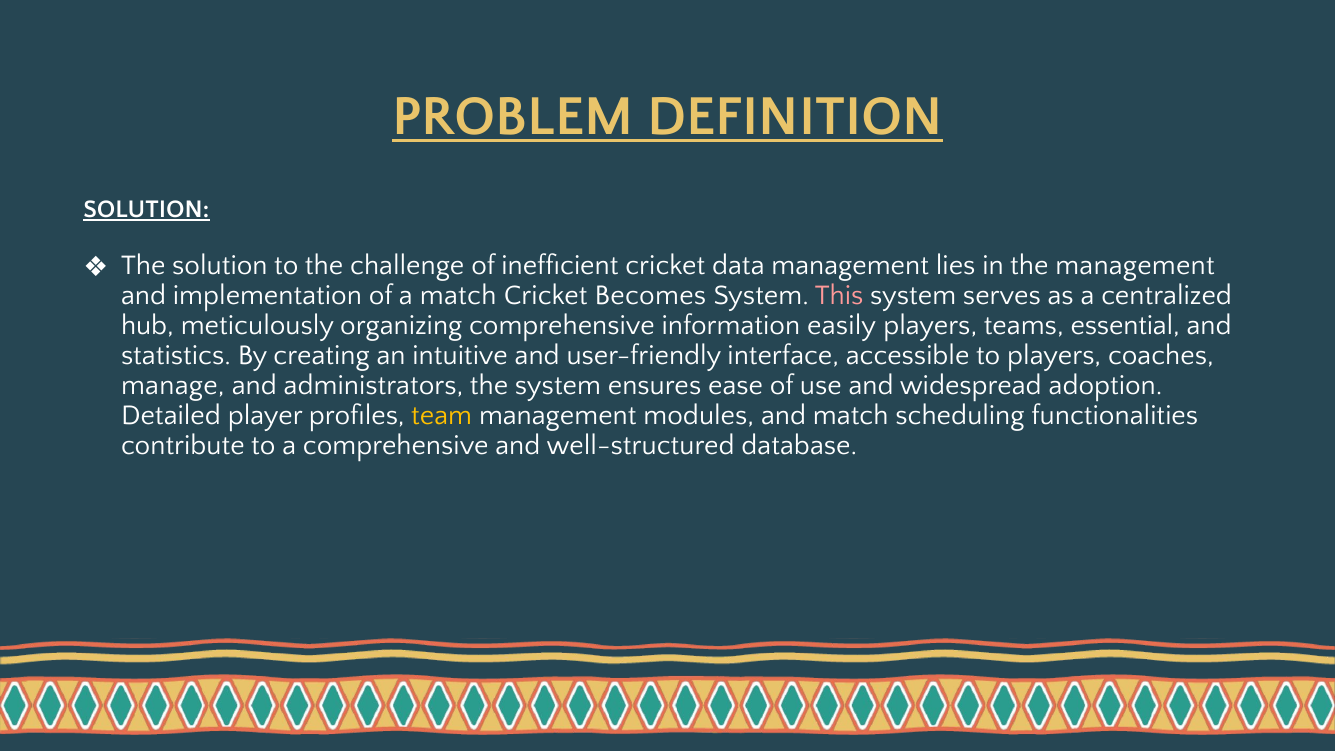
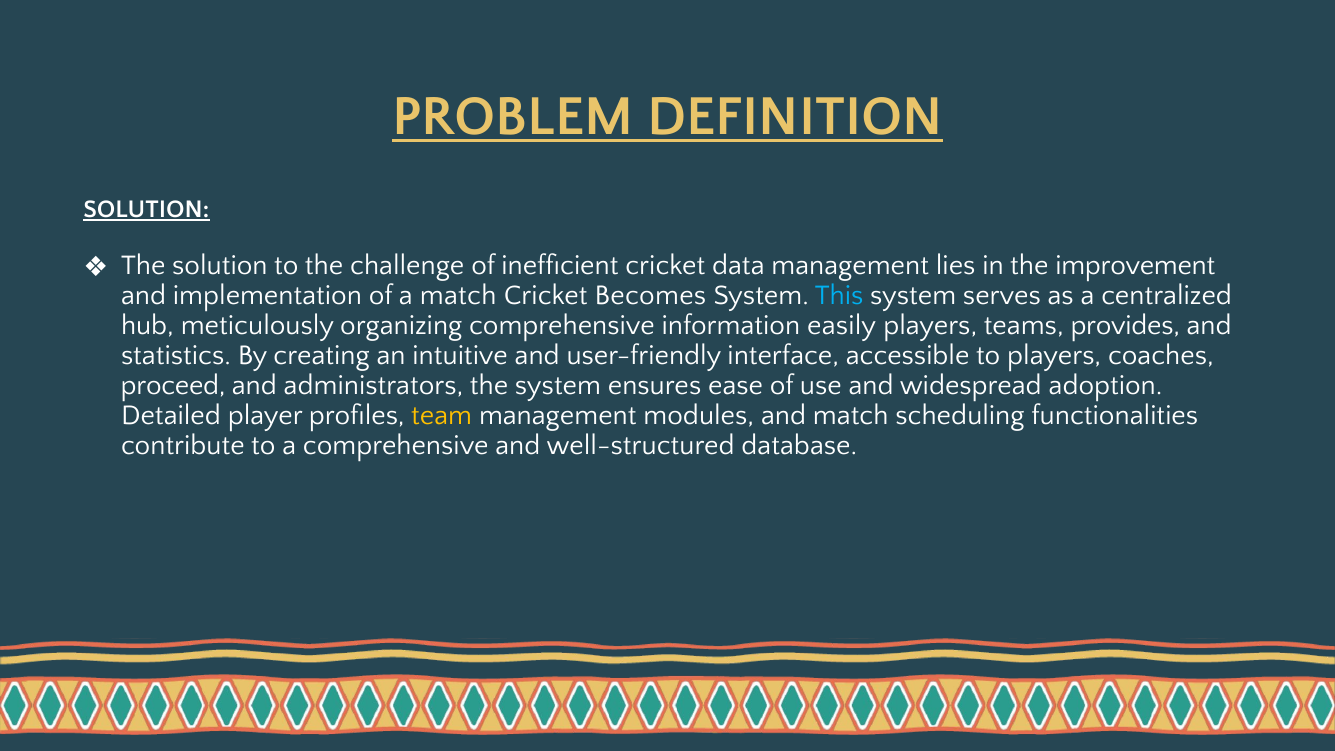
the management: management -> improvement (1135, 265)
This colour: pink -> light blue (839, 295)
essential: essential -> provides (1125, 325)
manage: manage -> proceed (173, 385)
